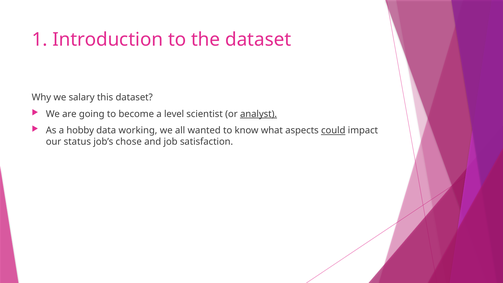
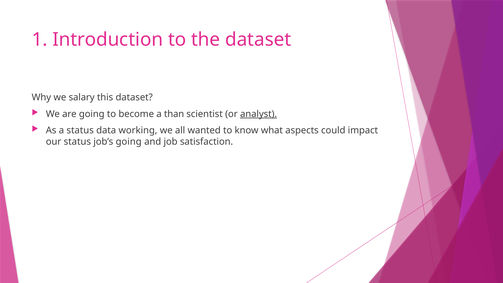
level: level -> than (174, 114)
a hobby: hobby -> status (80, 130)
could underline: present -> none (333, 130)
job’s chose: chose -> going (129, 142)
